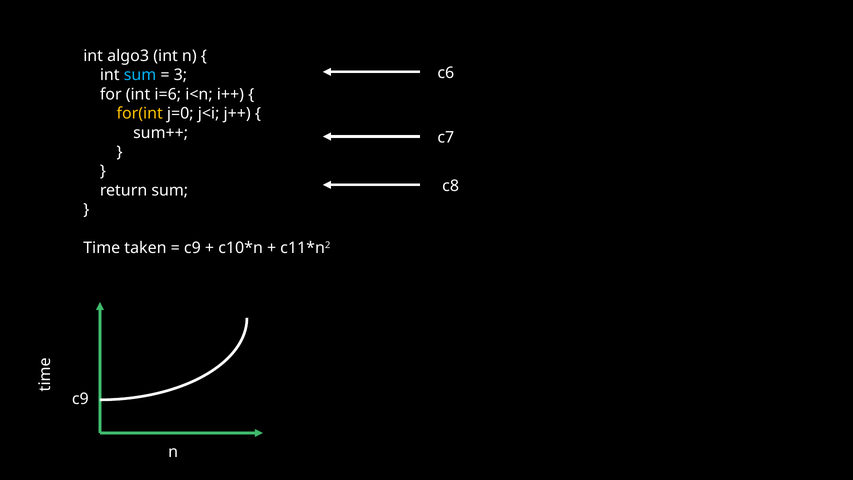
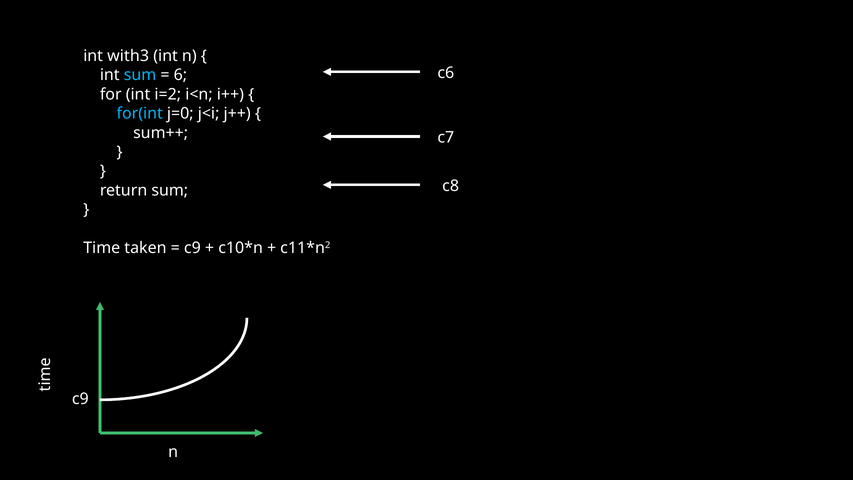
algo3: algo3 -> with3 (128, 56)
3: 3 -> 6 (180, 75)
i=6: i=6 -> i=2 (168, 94)
for(int colour: yellow -> light blue (140, 113)
